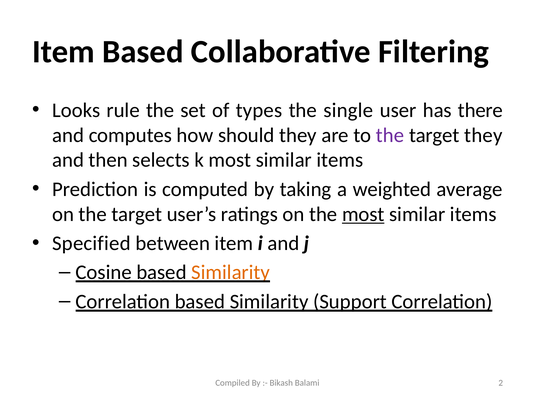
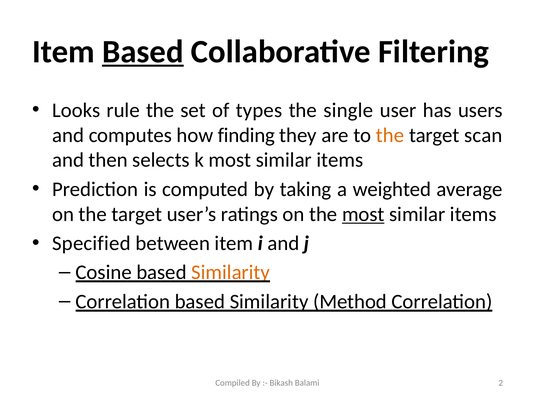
Based underline: none -> present (143, 52)
there: there -> users (480, 110)
should: should -> finding (246, 135)
the colour: purple -> orange (390, 135)
target they: they -> scan (483, 135)
Support: Support -> Method (350, 302)
